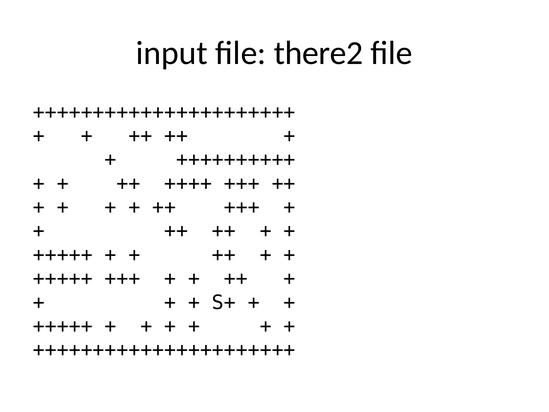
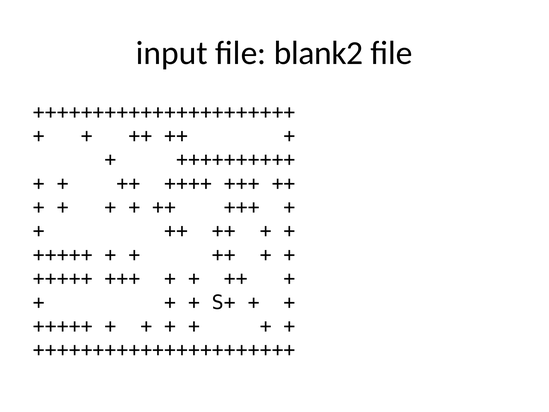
there2: there2 -> blank2 (319, 53)
